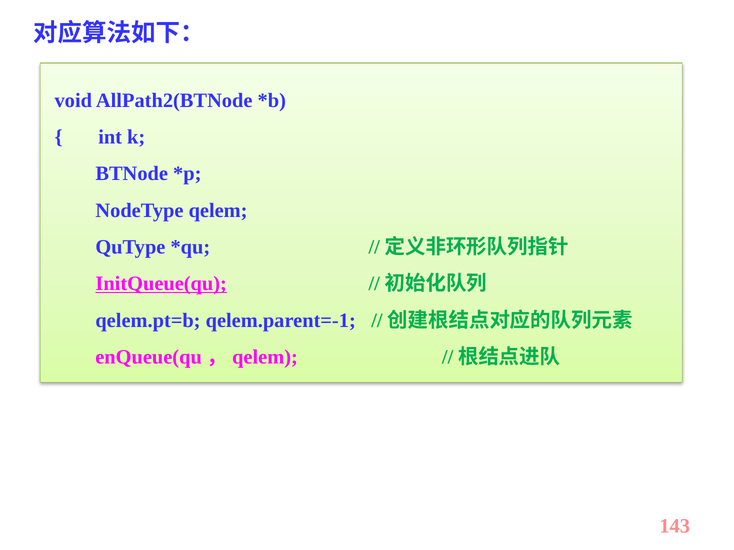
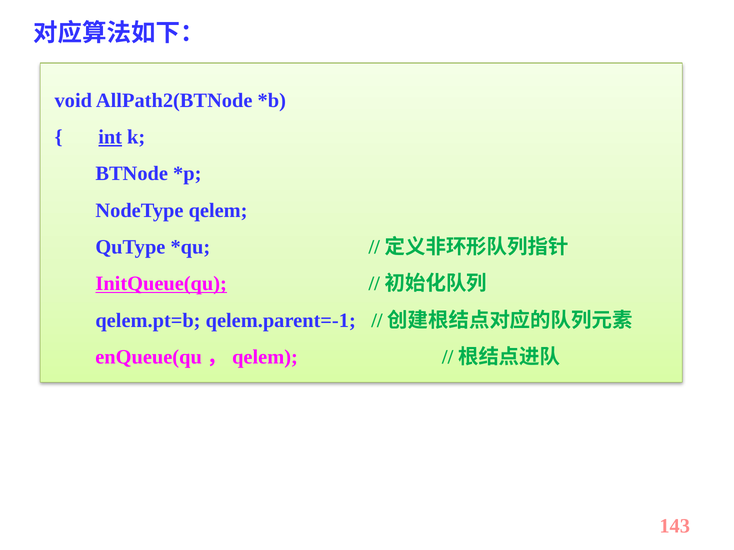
int underline: none -> present (110, 137)
